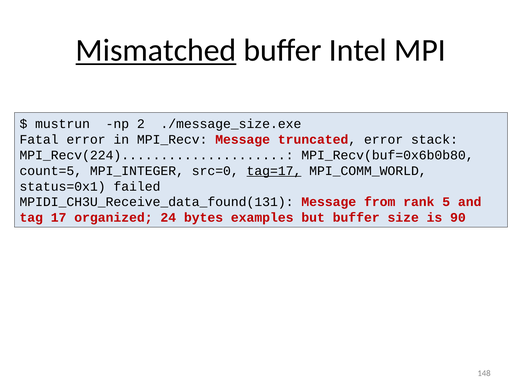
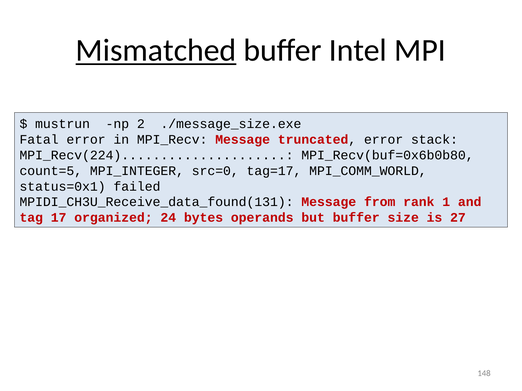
tag=17 underline: present -> none (274, 171)
5: 5 -> 1 (446, 202)
examples: examples -> operands (262, 218)
90: 90 -> 27 (458, 218)
